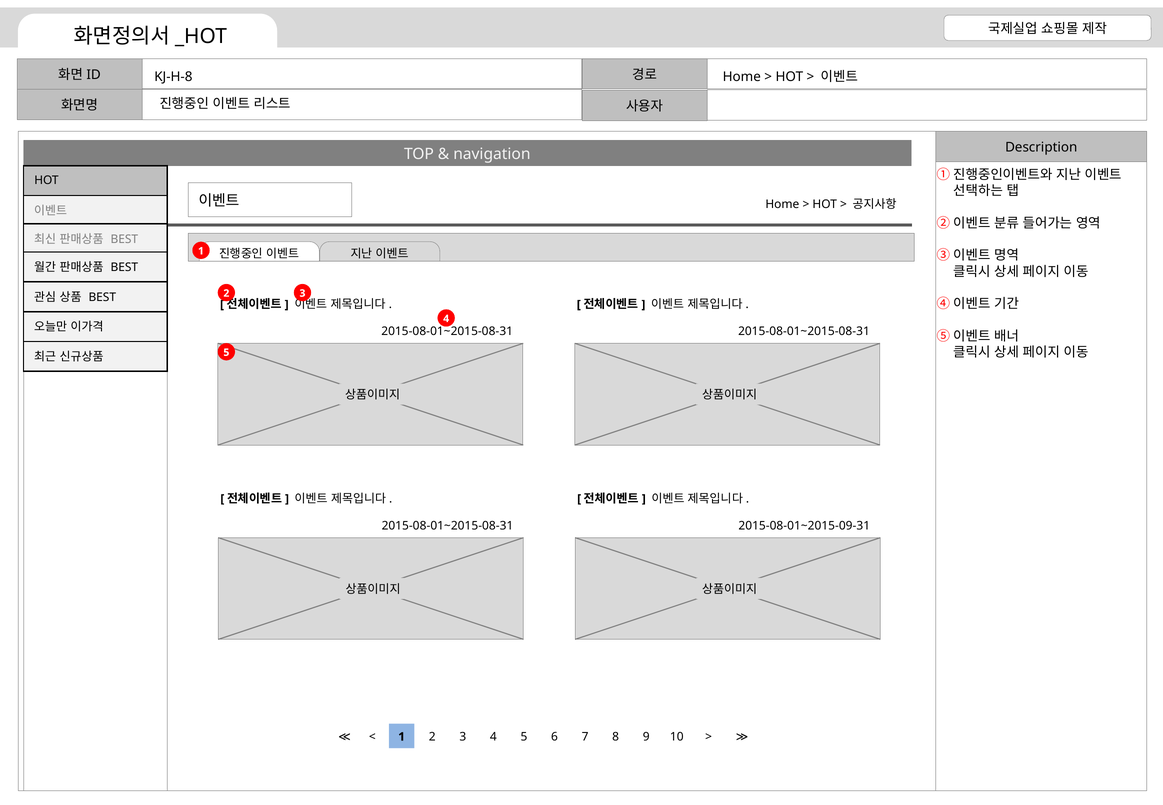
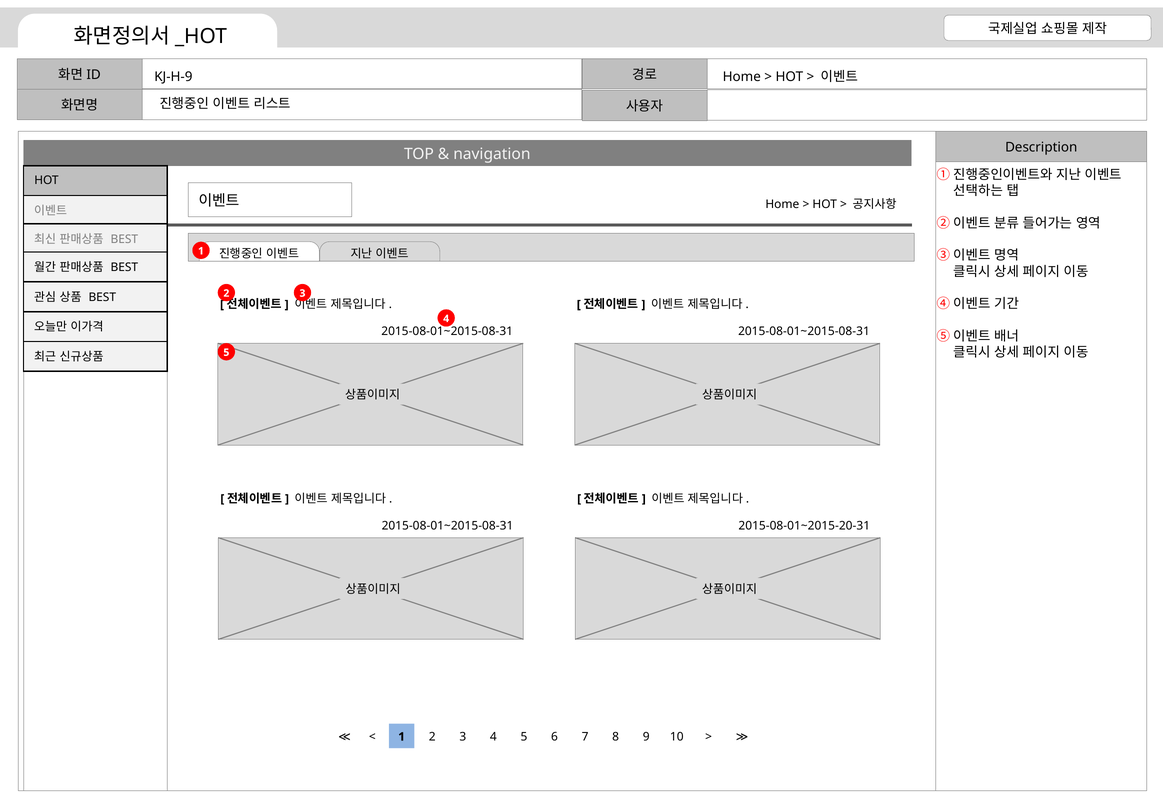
KJ-H-8: KJ-H-8 -> KJ-H-9 (173, 77)
2015-08-01~2015-09-31: 2015-08-01~2015-09-31 -> 2015-08-01~2015-20-31 (804, 526)
